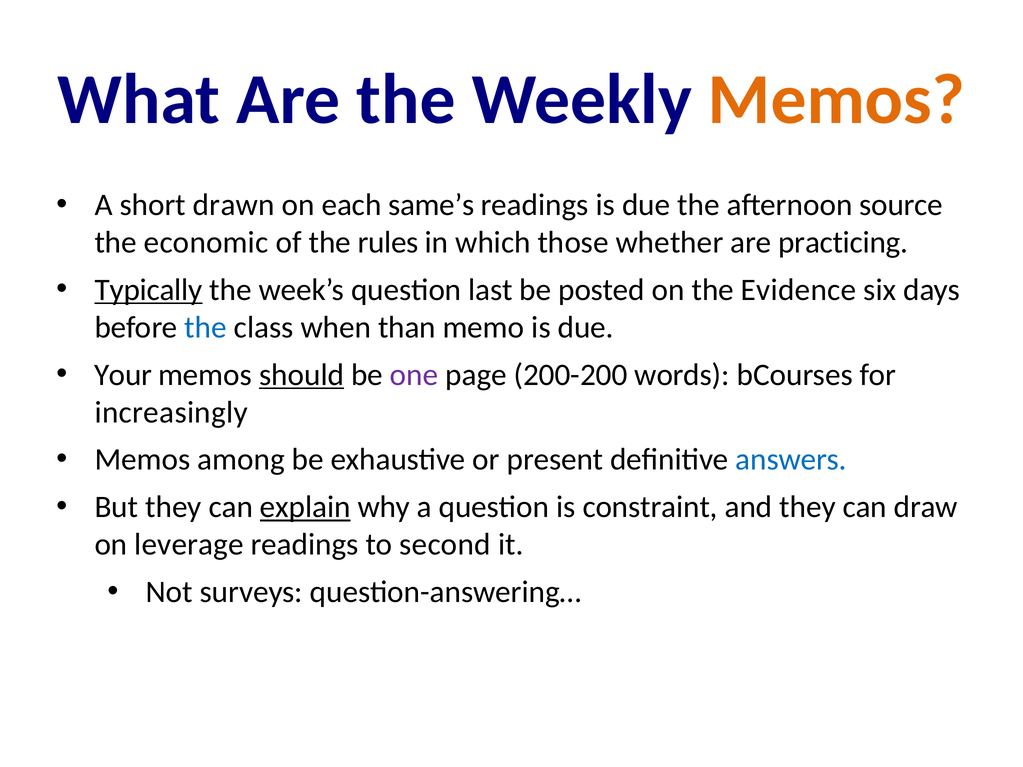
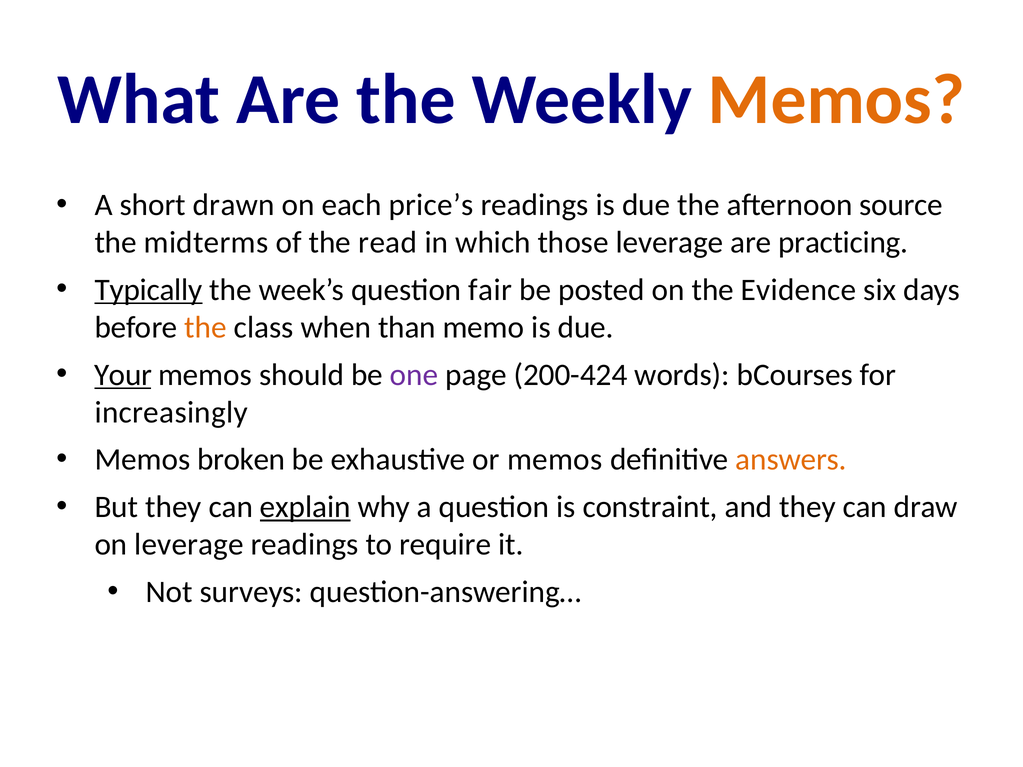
same’s: same’s -> price’s (431, 205)
economic: economic -> midterms (206, 242)
rules: rules -> read (388, 242)
those whether: whether -> leverage (670, 242)
last: last -> fair (490, 290)
the colour: blue -> orange (206, 327)
Your underline: none -> present (123, 375)
should underline: present -> none (302, 375)
200-200: 200-200 -> 200-424 (571, 375)
among: among -> broken (241, 460)
or present: present -> memos (555, 460)
answers colour: blue -> orange (791, 460)
second: second -> require (445, 545)
